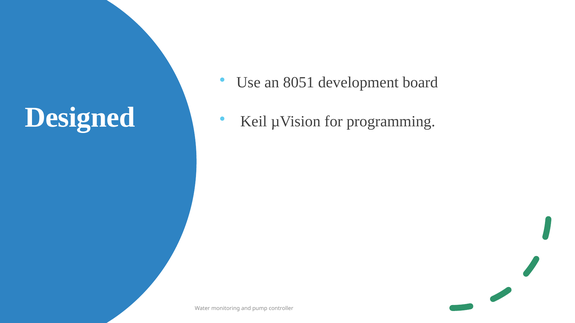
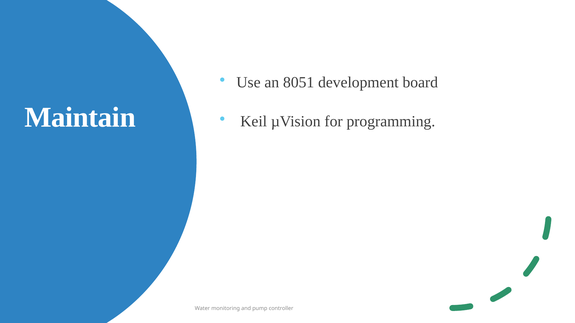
Designed: Designed -> Maintain (80, 118)
